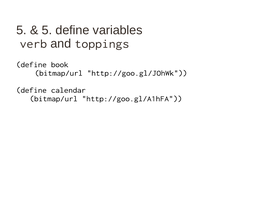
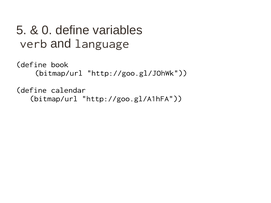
5: 5 -> 0 (47, 30)
toppings: toppings -> language (102, 44)
